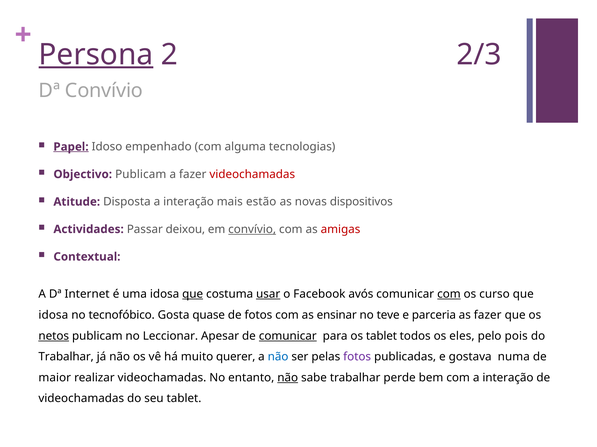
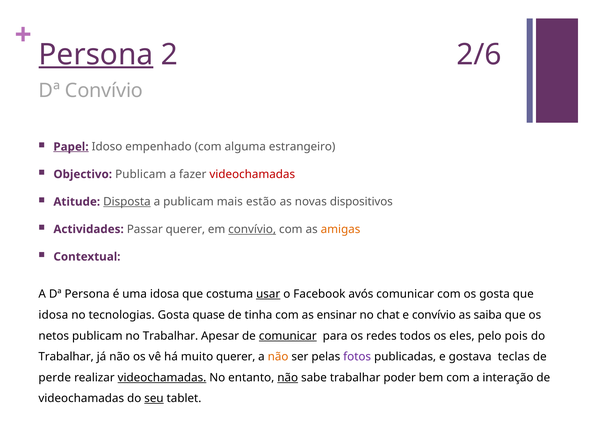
2/3: 2/3 -> 2/6 (479, 55)
tecnologias: tecnologias -> estrangeiro (302, 147)
Disposta underline: none -> present (127, 202)
interação: interação -> publicam (188, 202)
Passar deixou: deixou -> querer (185, 230)
amigas colour: red -> orange (341, 230)
Dª Internet: Internet -> Persona (87, 295)
que underline: present -> none (193, 295)
com underline: present -> none (449, 295)
os curso: curso -> gosta (495, 295)
tecnofóbico: tecnofóbico -> tecnologias (122, 316)
de fotos: fotos -> tinha (258, 316)
teve: teve -> chat (388, 316)
e parceria: parceria -> convívio (434, 316)
as fazer: fazer -> saiba (488, 316)
netos underline: present -> none (54, 336)
no Leccionar: Leccionar -> Trabalhar (170, 336)
os tablet: tablet -> redes (381, 336)
não colour: blue -> orange (278, 357)
numa: numa -> teclas (514, 357)
maior: maior -> perde (55, 378)
videochamadas underline: none -> present (162, 378)
perde: perde -> poder (400, 378)
seu underline: none -> present (154, 399)
